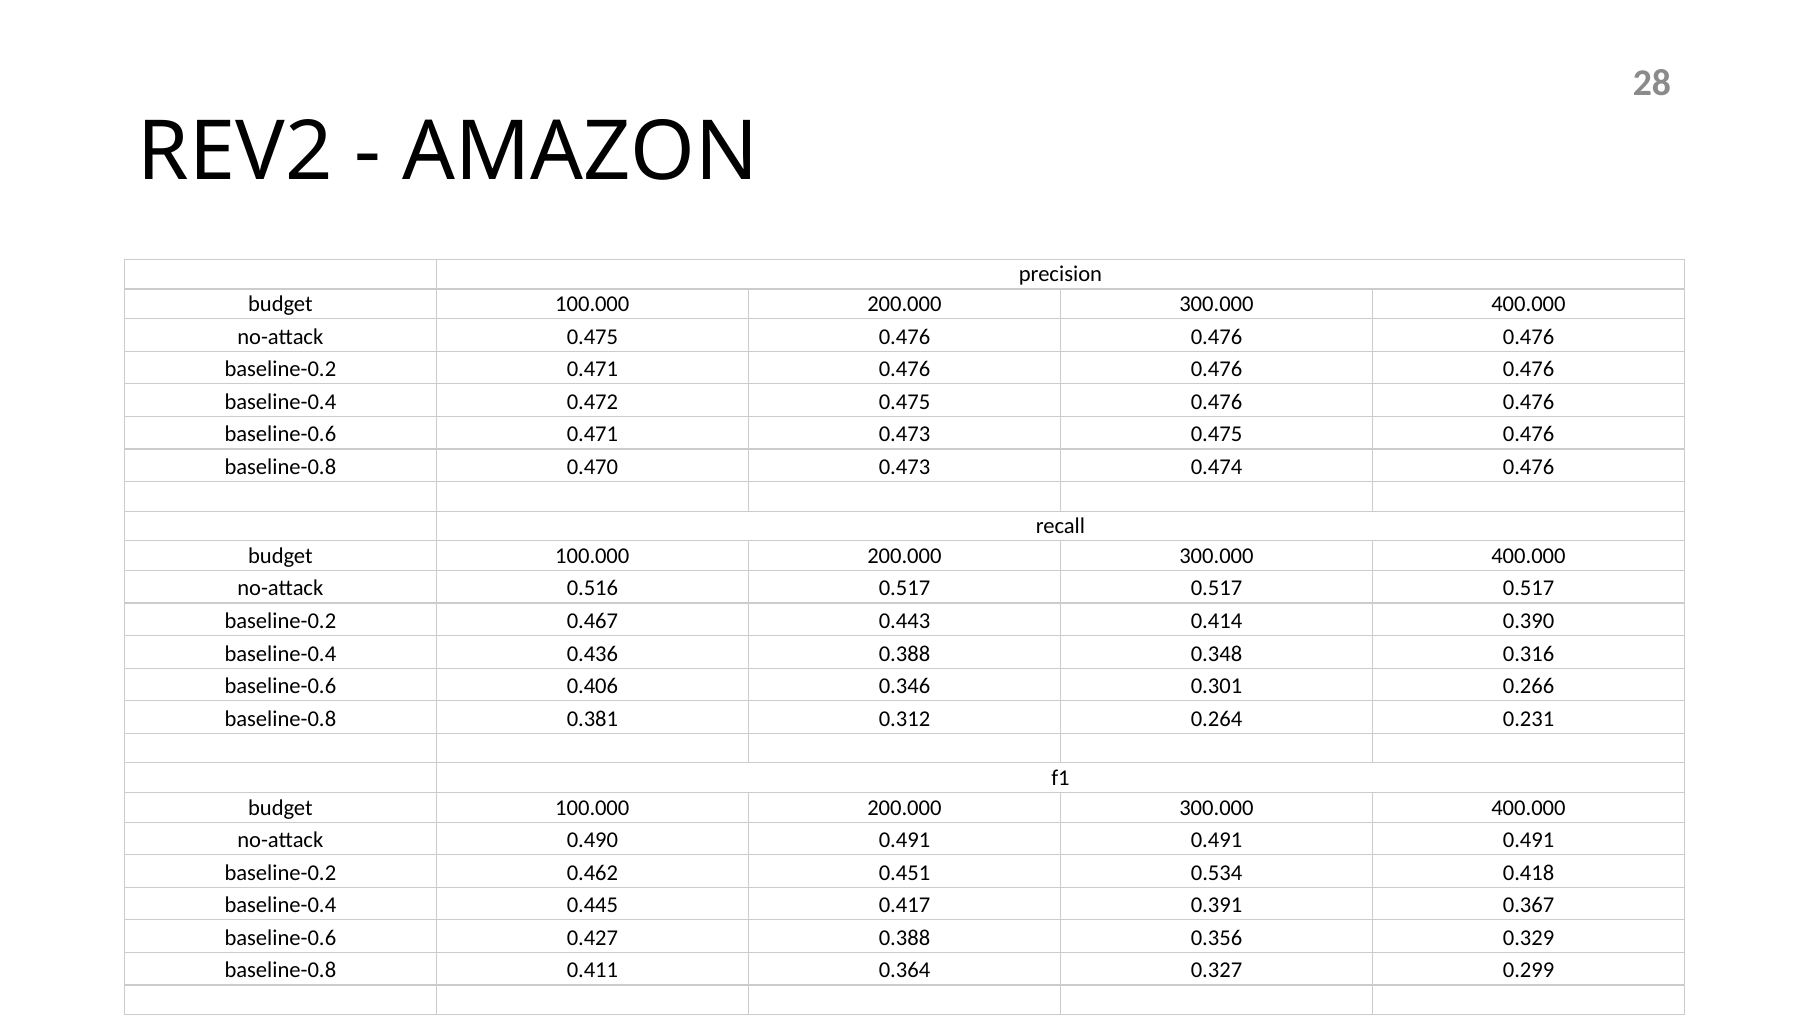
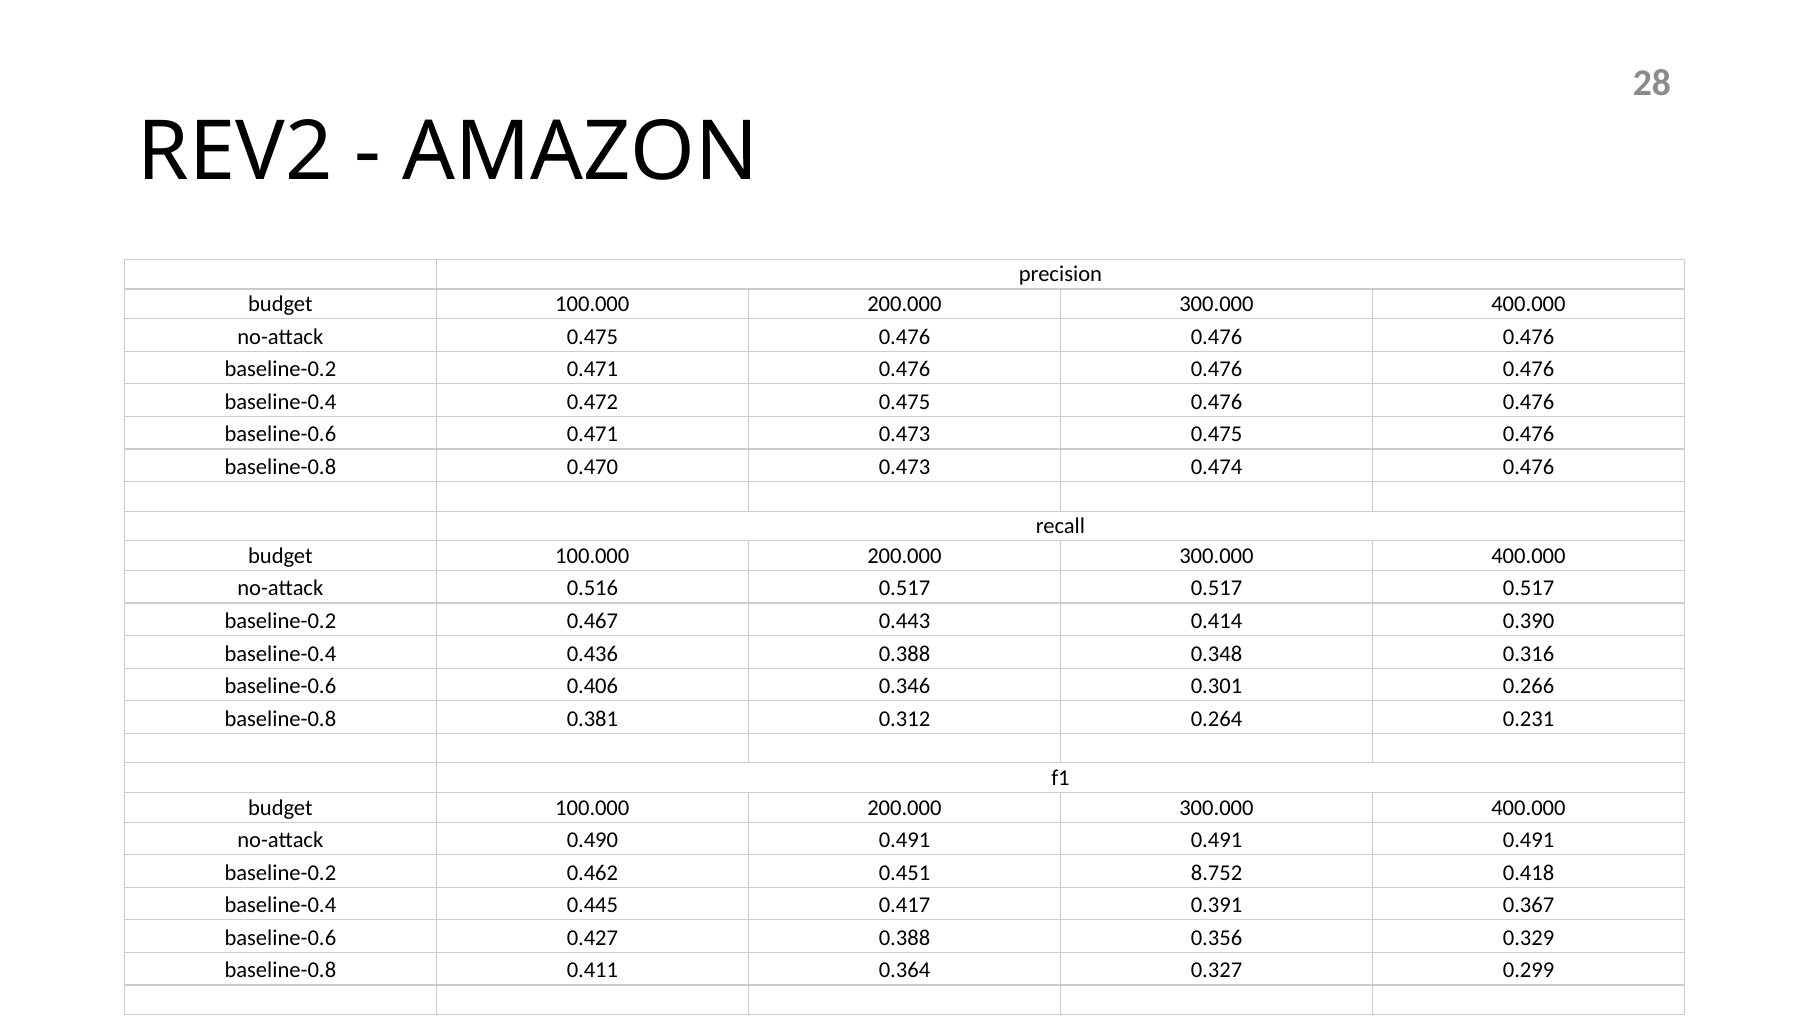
0.534: 0.534 -> 8.752 (1217, 873)
